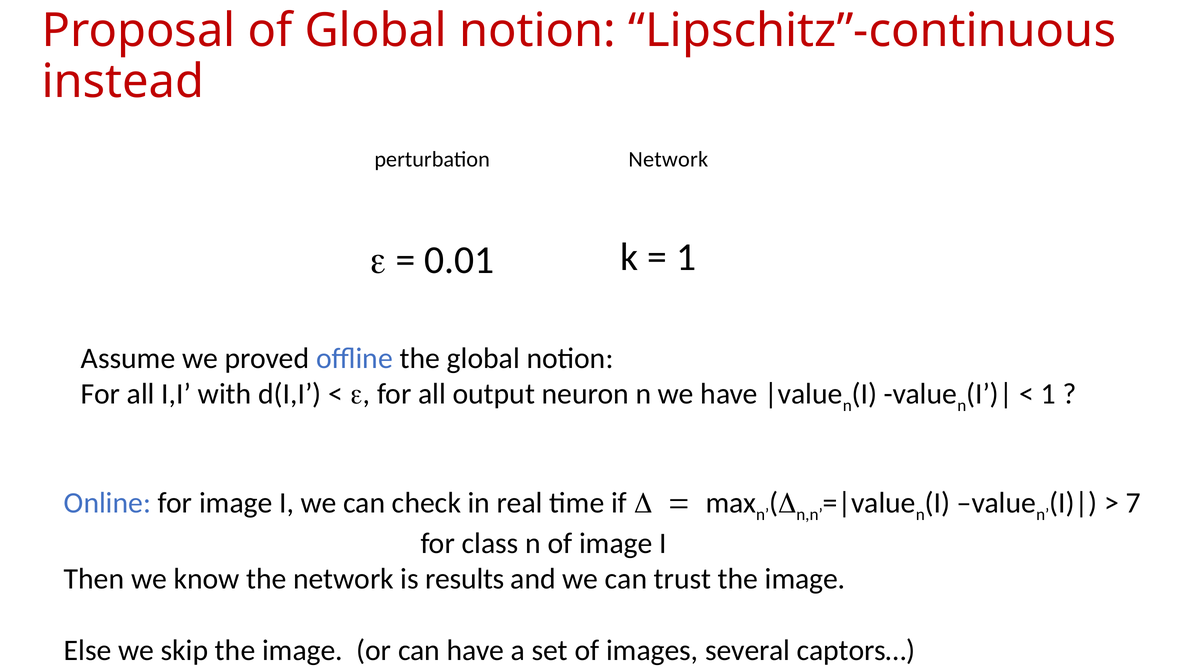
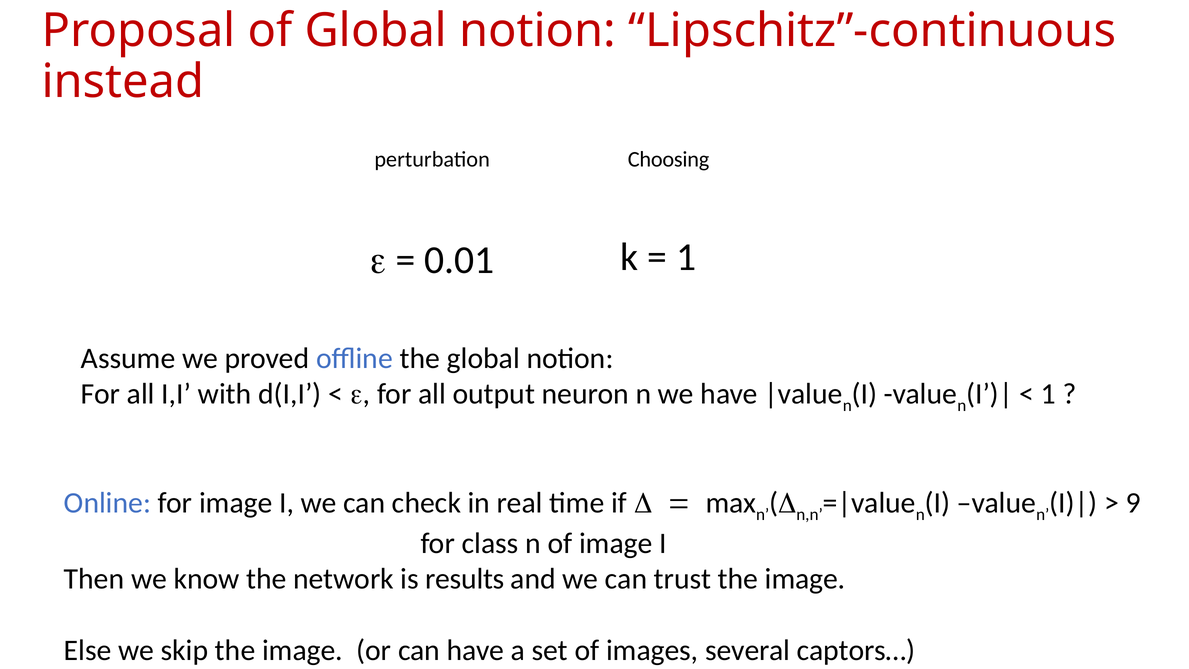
Network: Network -> Choosing (669, 159)
7: 7 -> 9 (1133, 503)
